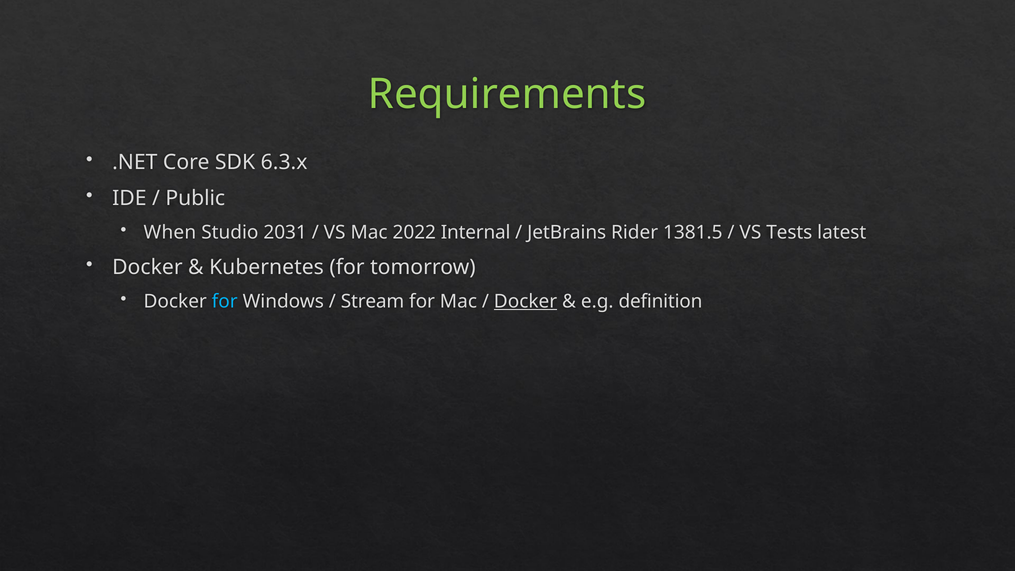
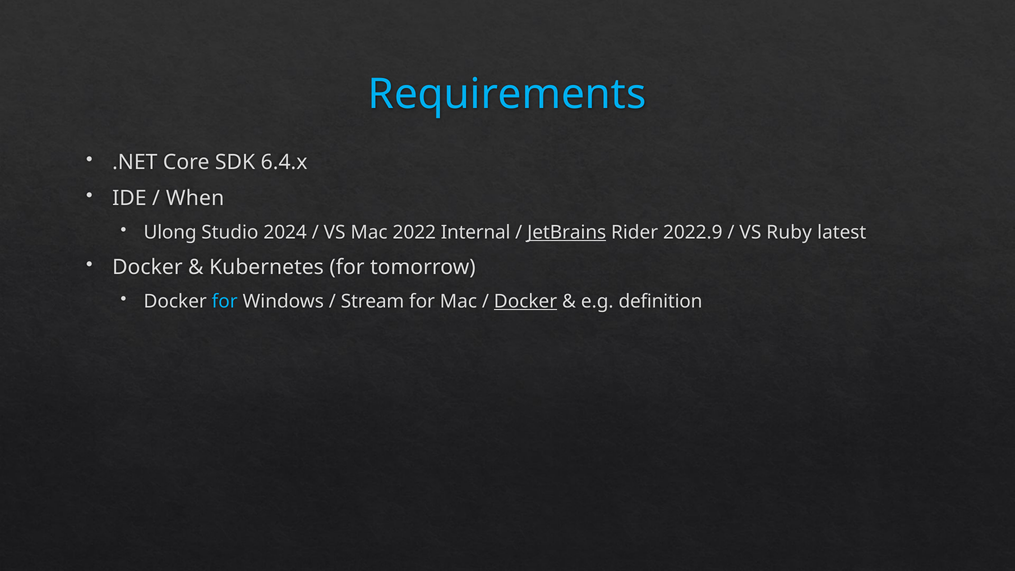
Requirements colour: light green -> light blue (507, 94)
6.3.x: 6.3.x -> 6.4.x (284, 162)
Public: Public -> When (195, 198)
When: When -> Ulong (170, 232)
2031: 2031 -> 2024 (285, 232)
JetBrains underline: none -> present (567, 232)
1381.5: 1381.5 -> 2022.9 (693, 232)
Tests: Tests -> Ruby (789, 232)
